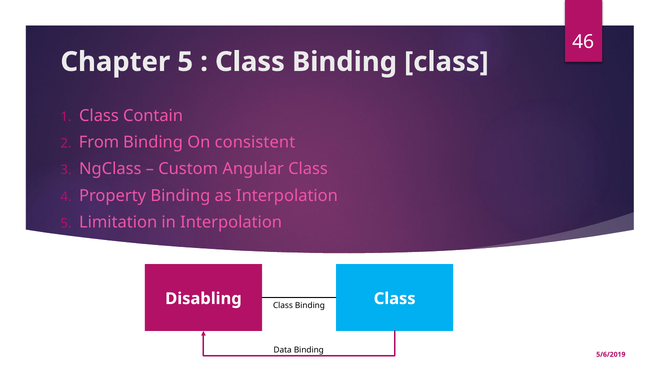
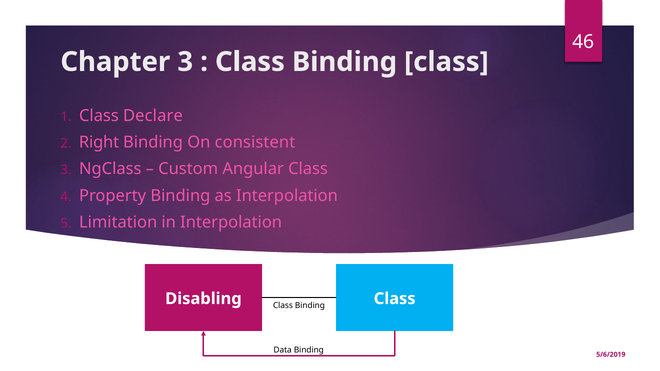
Chapter 5: 5 -> 3 (185, 62)
Contain: Contain -> Declare (153, 116)
From: From -> Right (99, 142)
